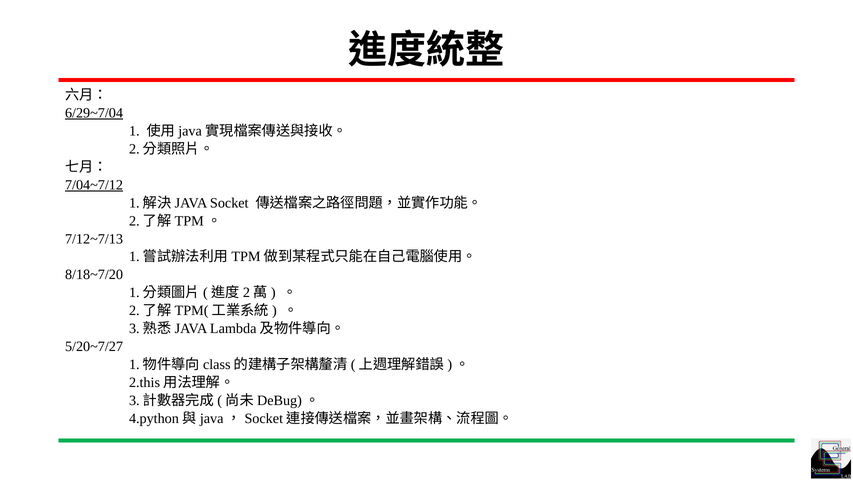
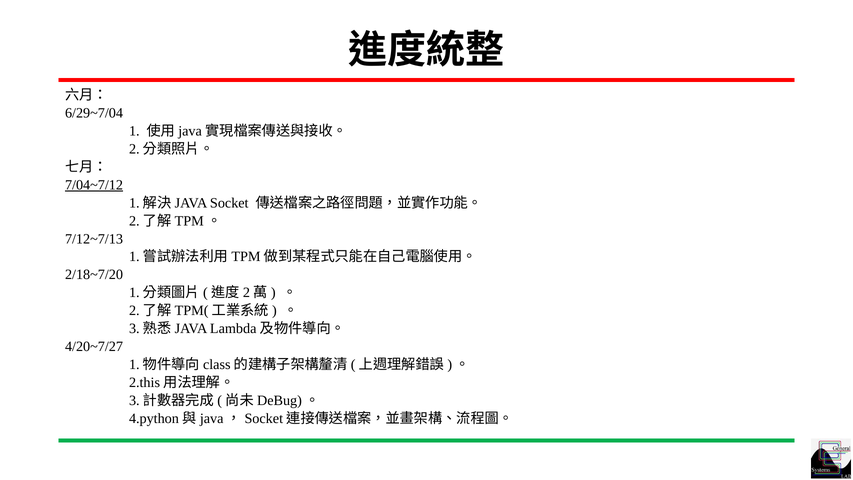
6/29~7/04 underline: present -> none (94, 113)
8/18~7/20: 8/18~7/20 -> 2/18~7/20 (94, 275)
5/20~7/27: 5/20~7/27 -> 4/20~7/27 (94, 347)
